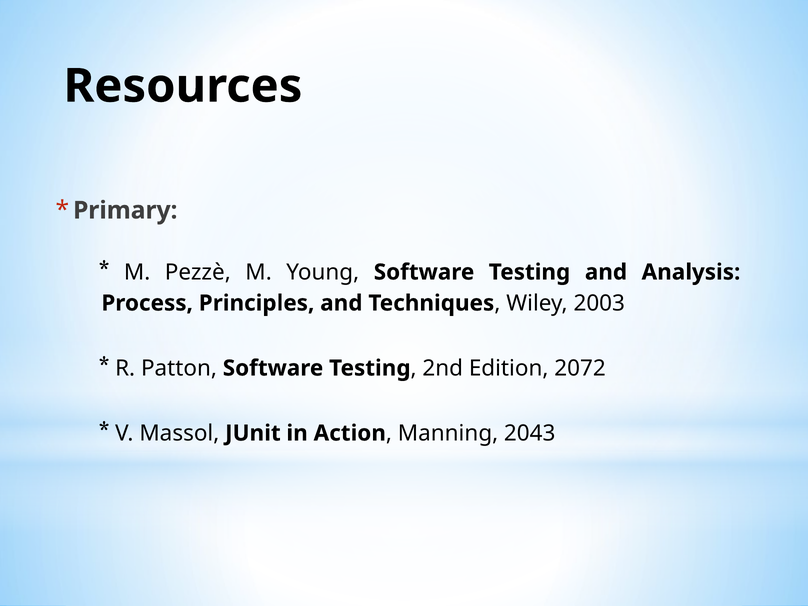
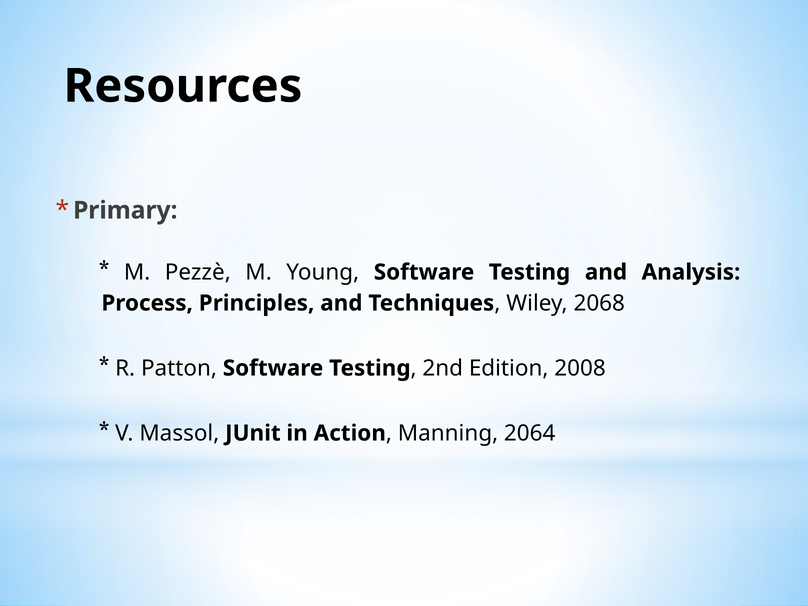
2003: 2003 -> 2068 (599, 303)
2072: 2072 -> 2008 (580, 368)
2043: 2043 -> 2064 (530, 433)
